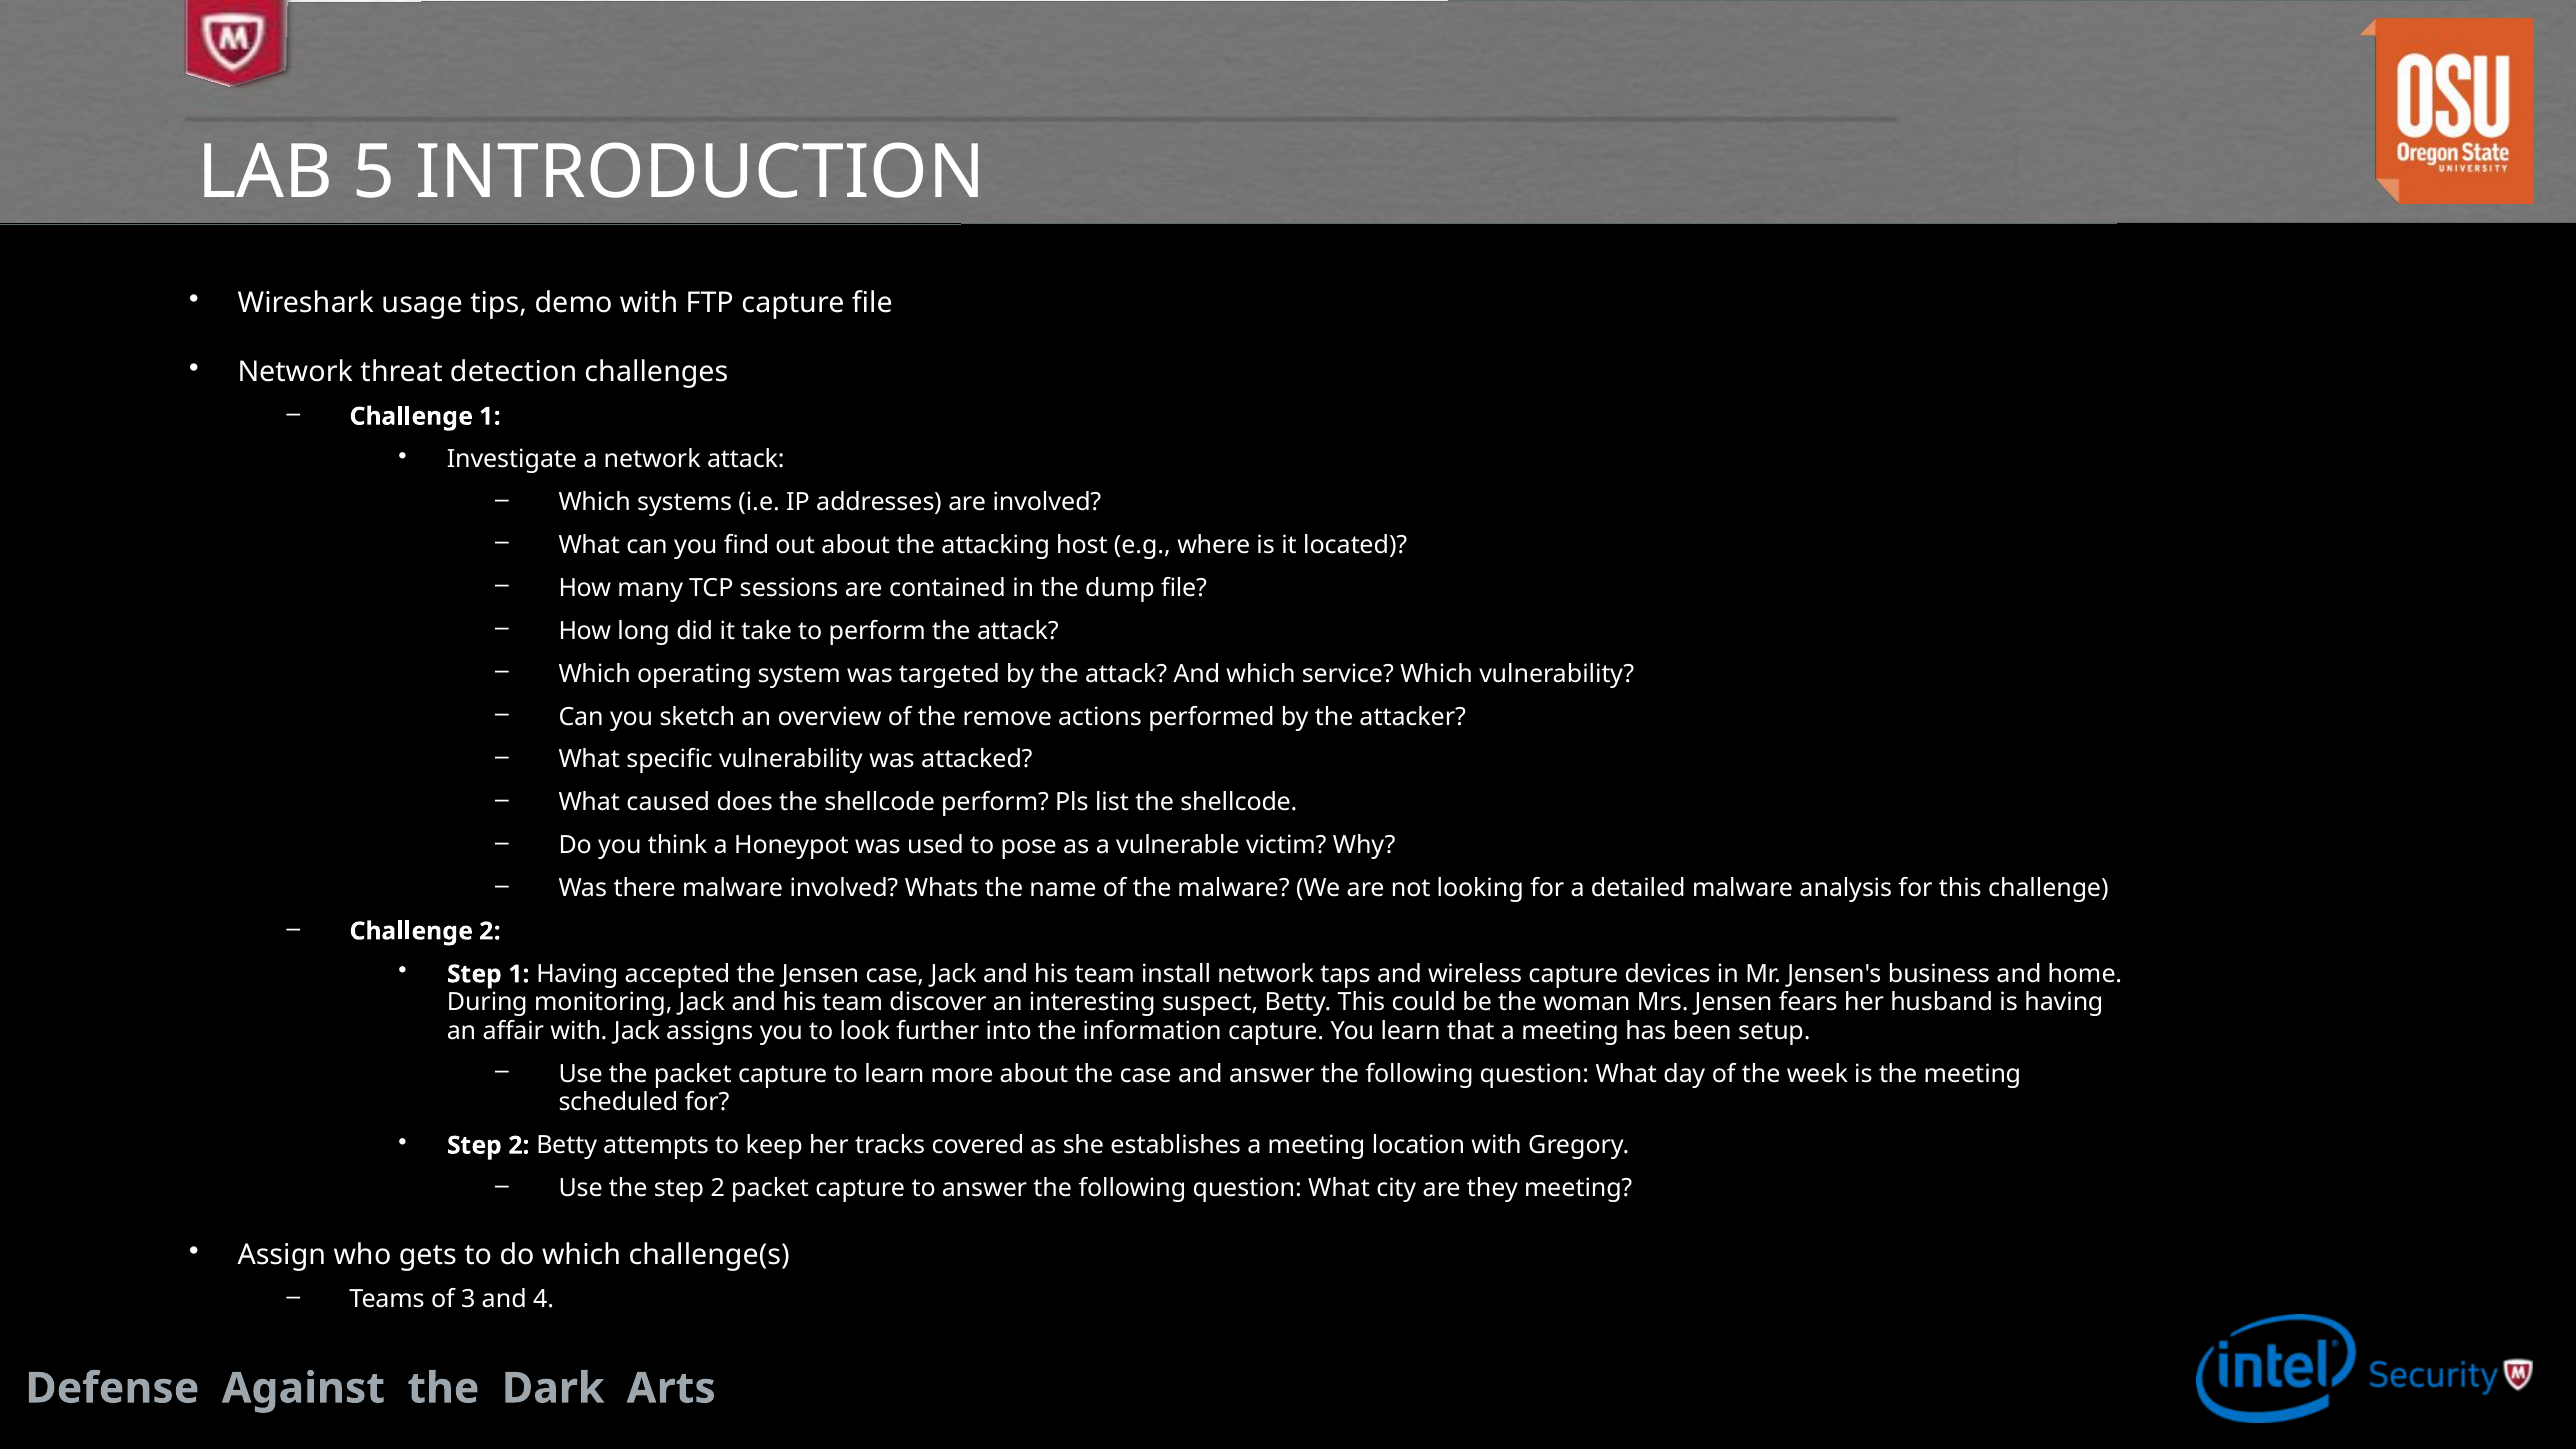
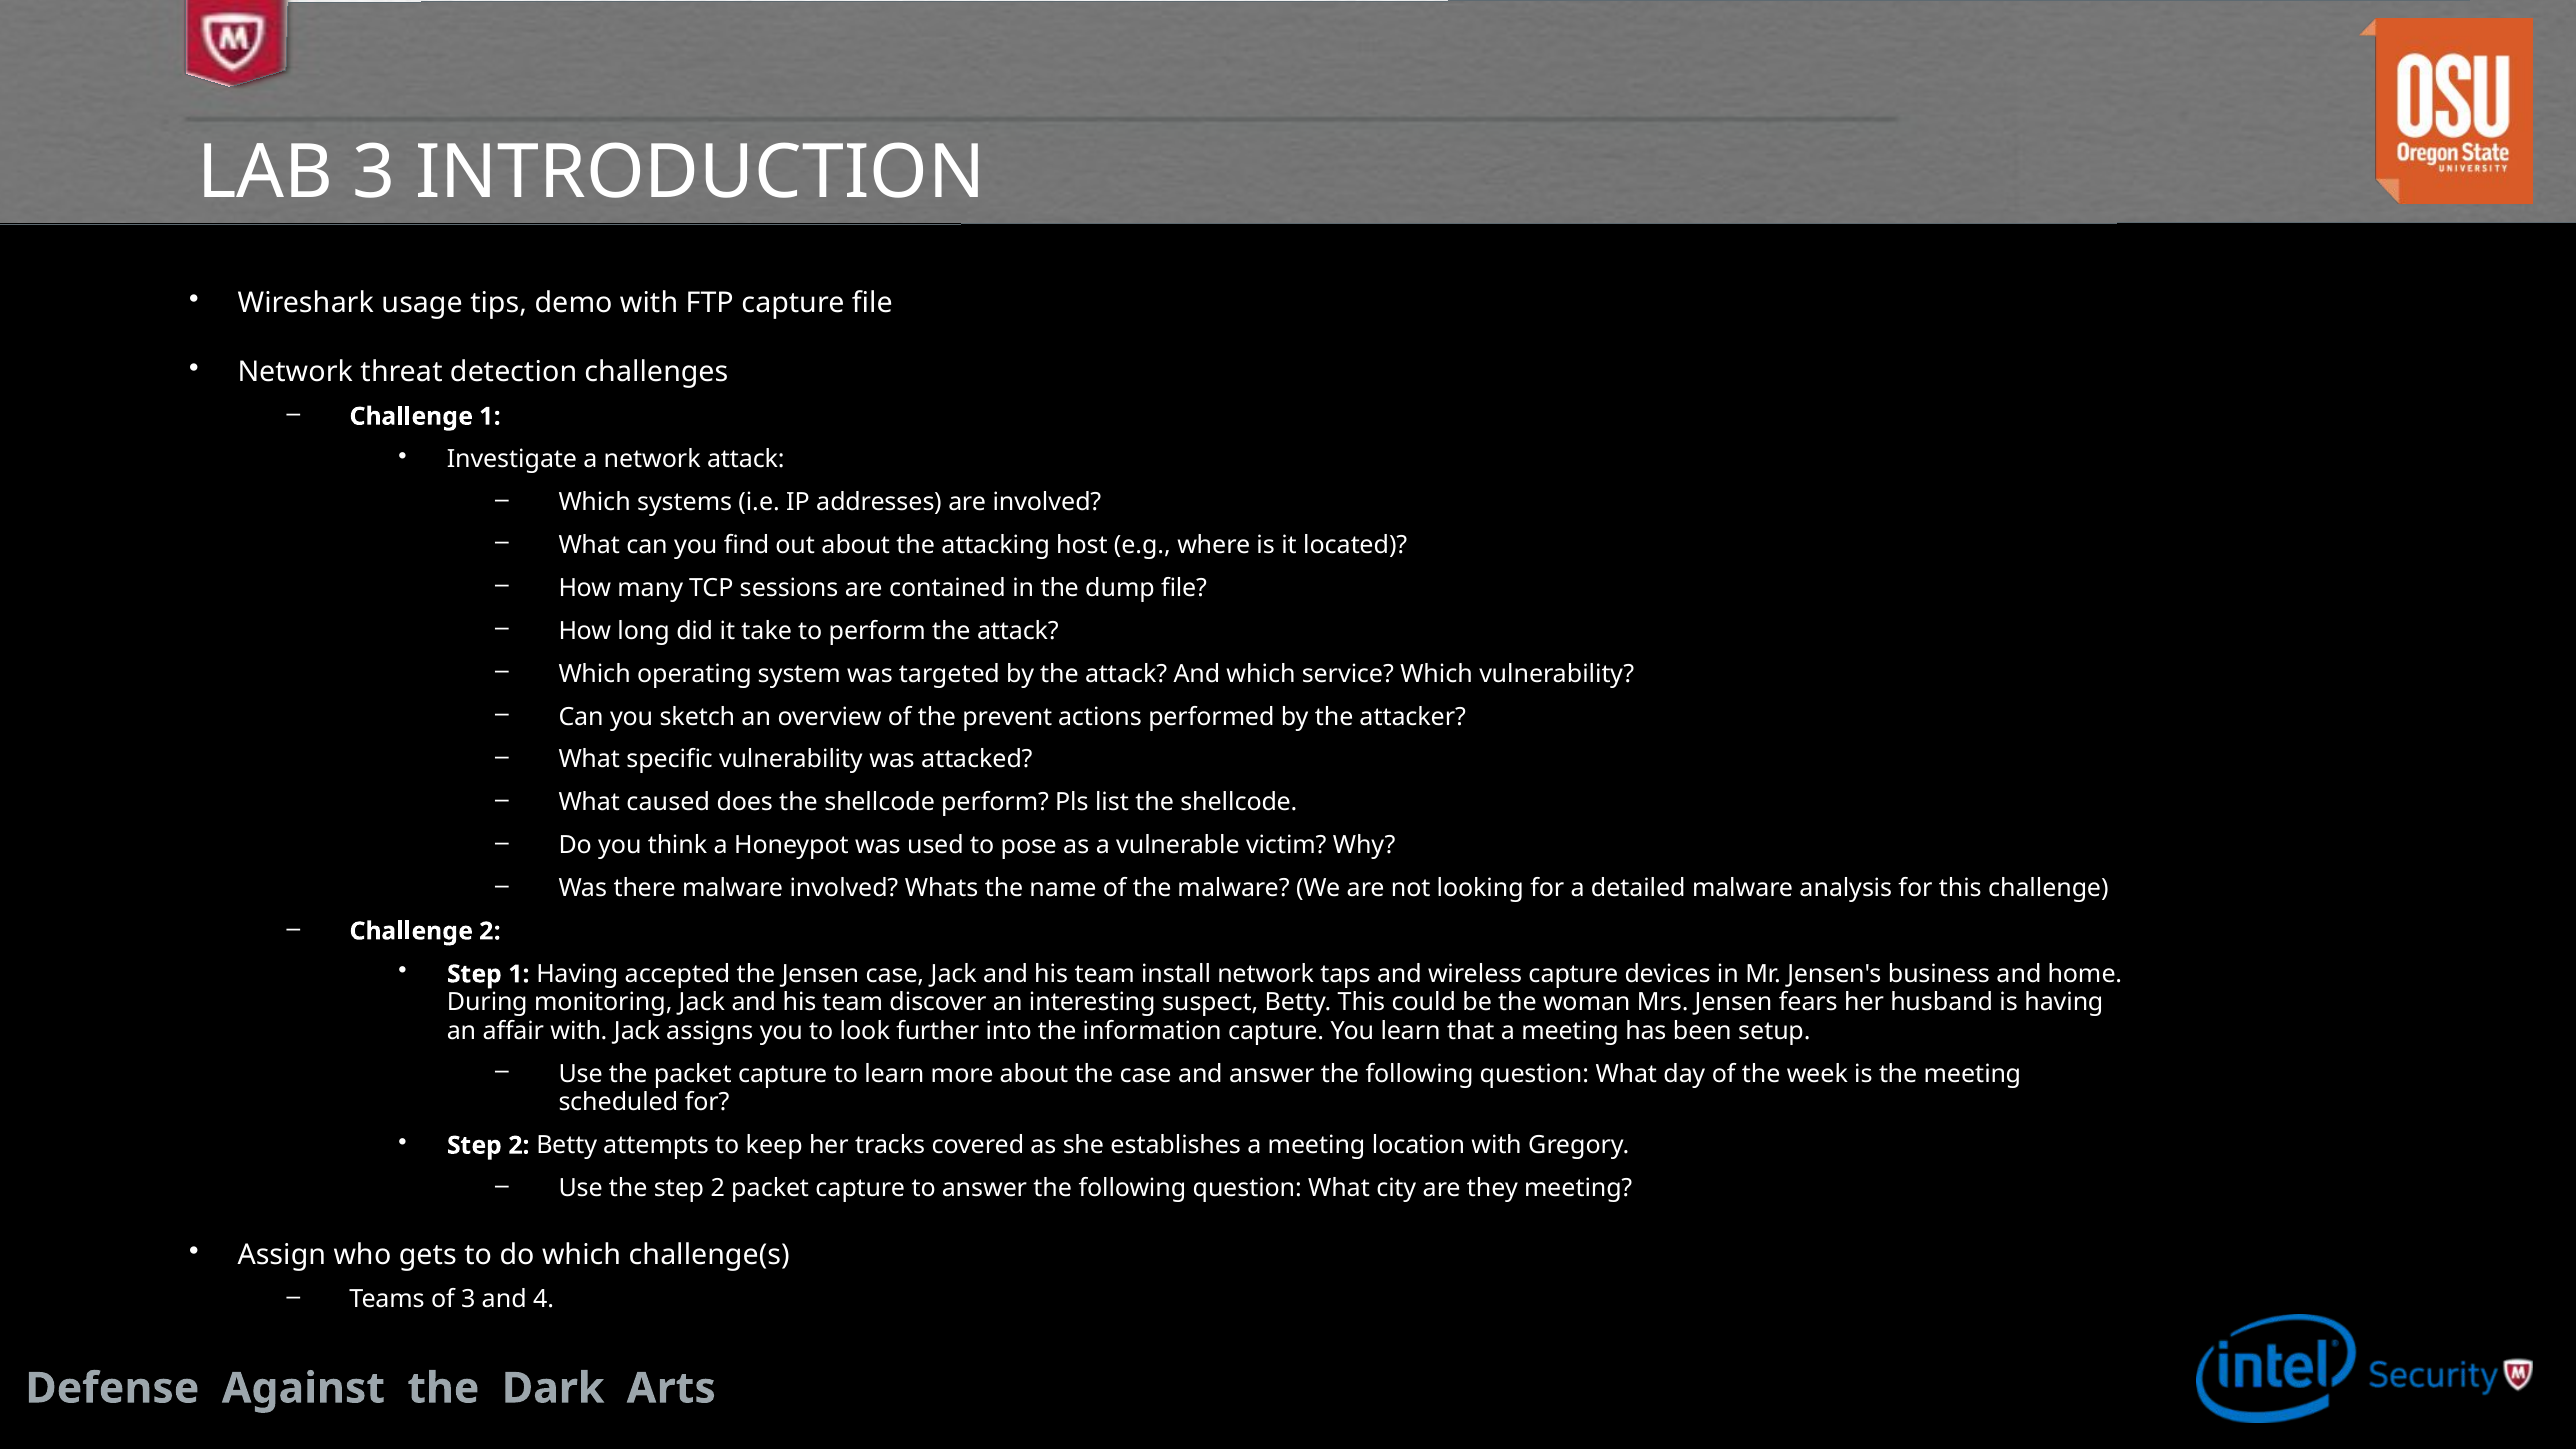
LAB 5: 5 -> 3 (374, 173)
remove: remove -> prevent (1007, 717)
